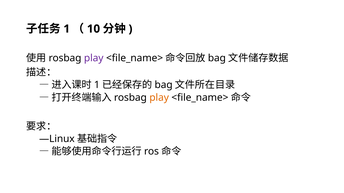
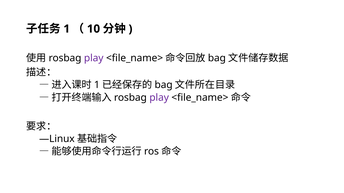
play colour: orange -> purple (159, 98)
